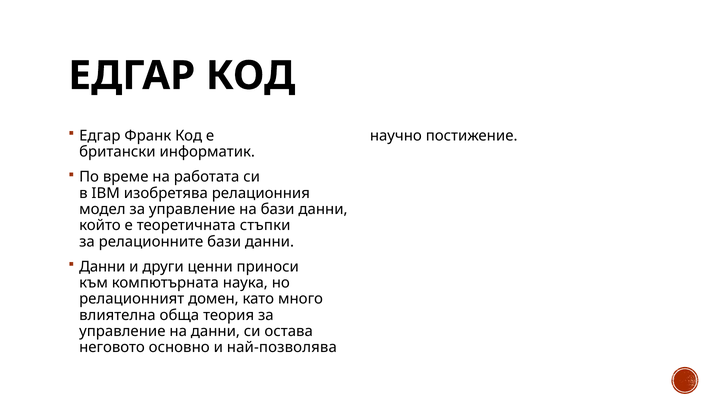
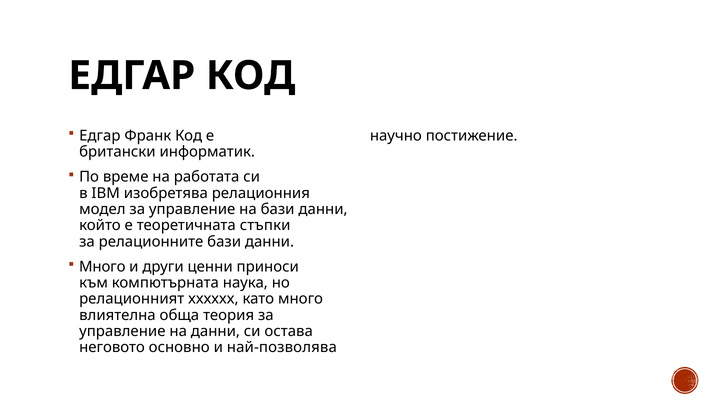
Данни: Данни -> Много (102, 267)
домен: домен -> хххххх (213, 299)
